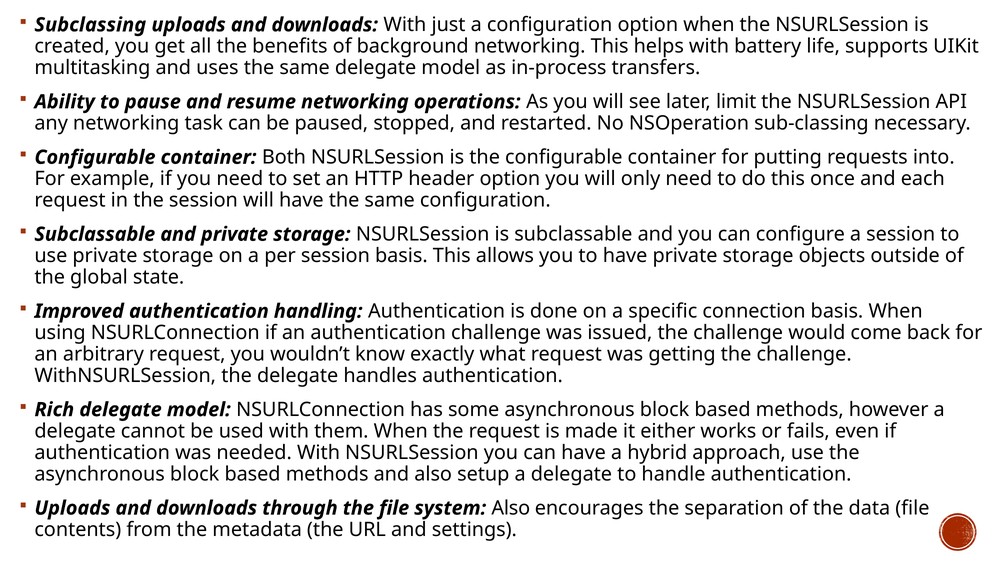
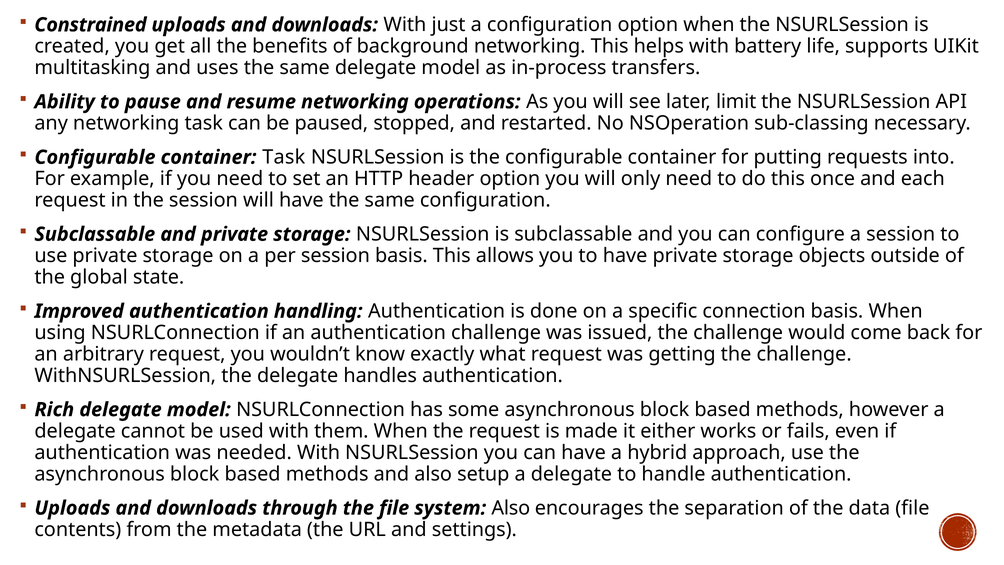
Subclassing: Subclassing -> Constrained (90, 25)
container Both: Both -> Task (284, 157)
